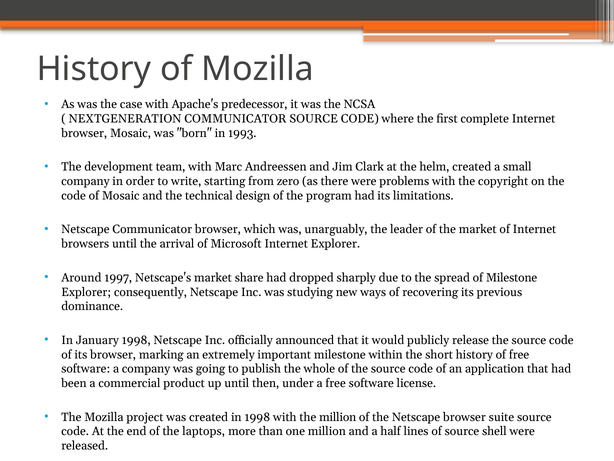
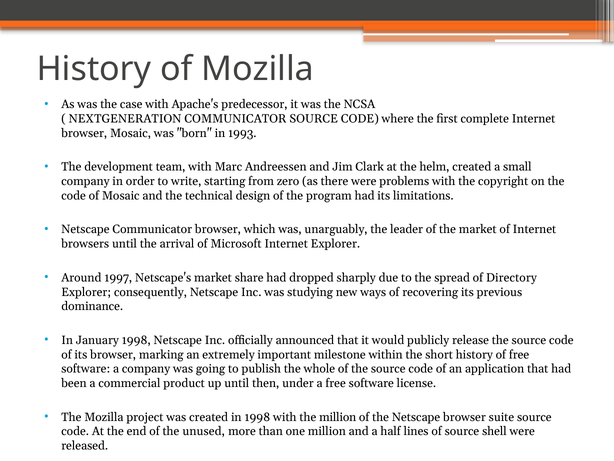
of Milestone: Milestone -> Directory (511, 277)
laptops: laptops -> unused (204, 431)
